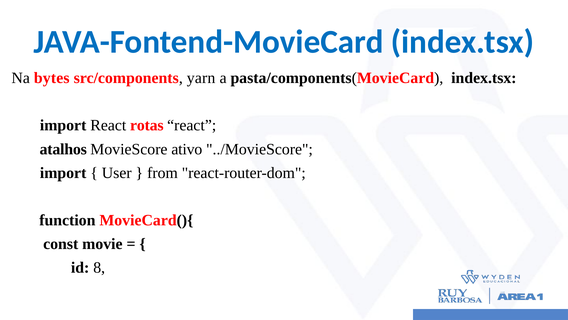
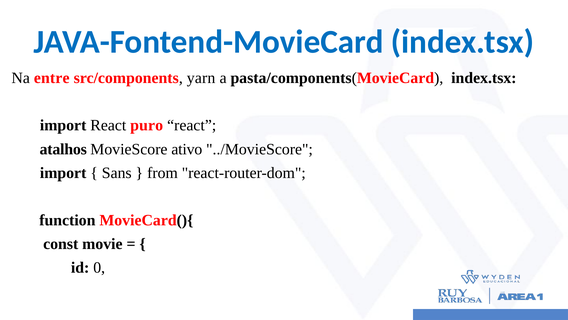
bytes: bytes -> entre (52, 78)
rotas: rotas -> puro (147, 125)
User: User -> Sans (117, 173)
8: 8 -> 0 (99, 267)
